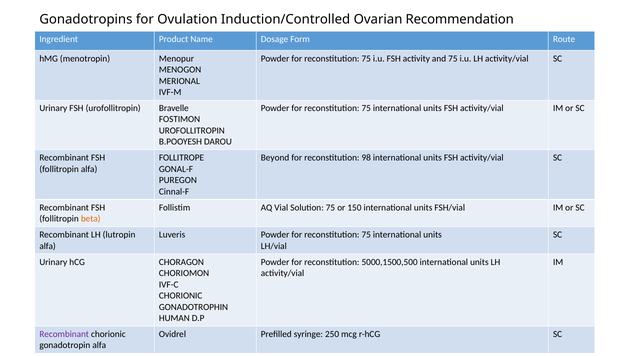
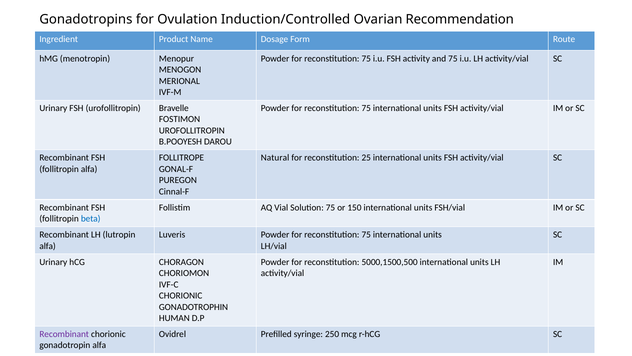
Beyond: Beyond -> Natural (275, 158)
98: 98 -> 25 (366, 158)
beta colour: orange -> blue (91, 219)
